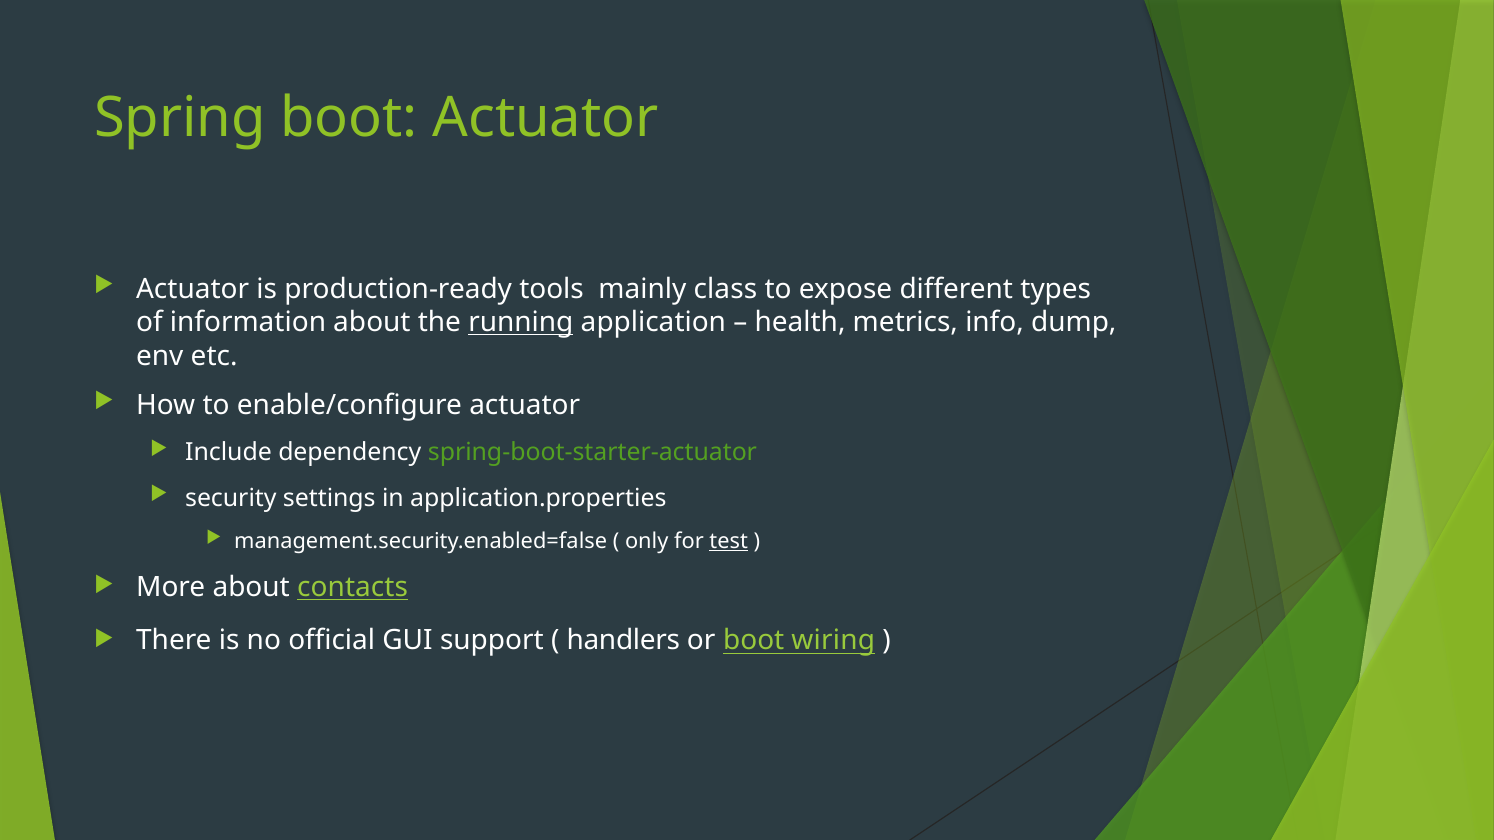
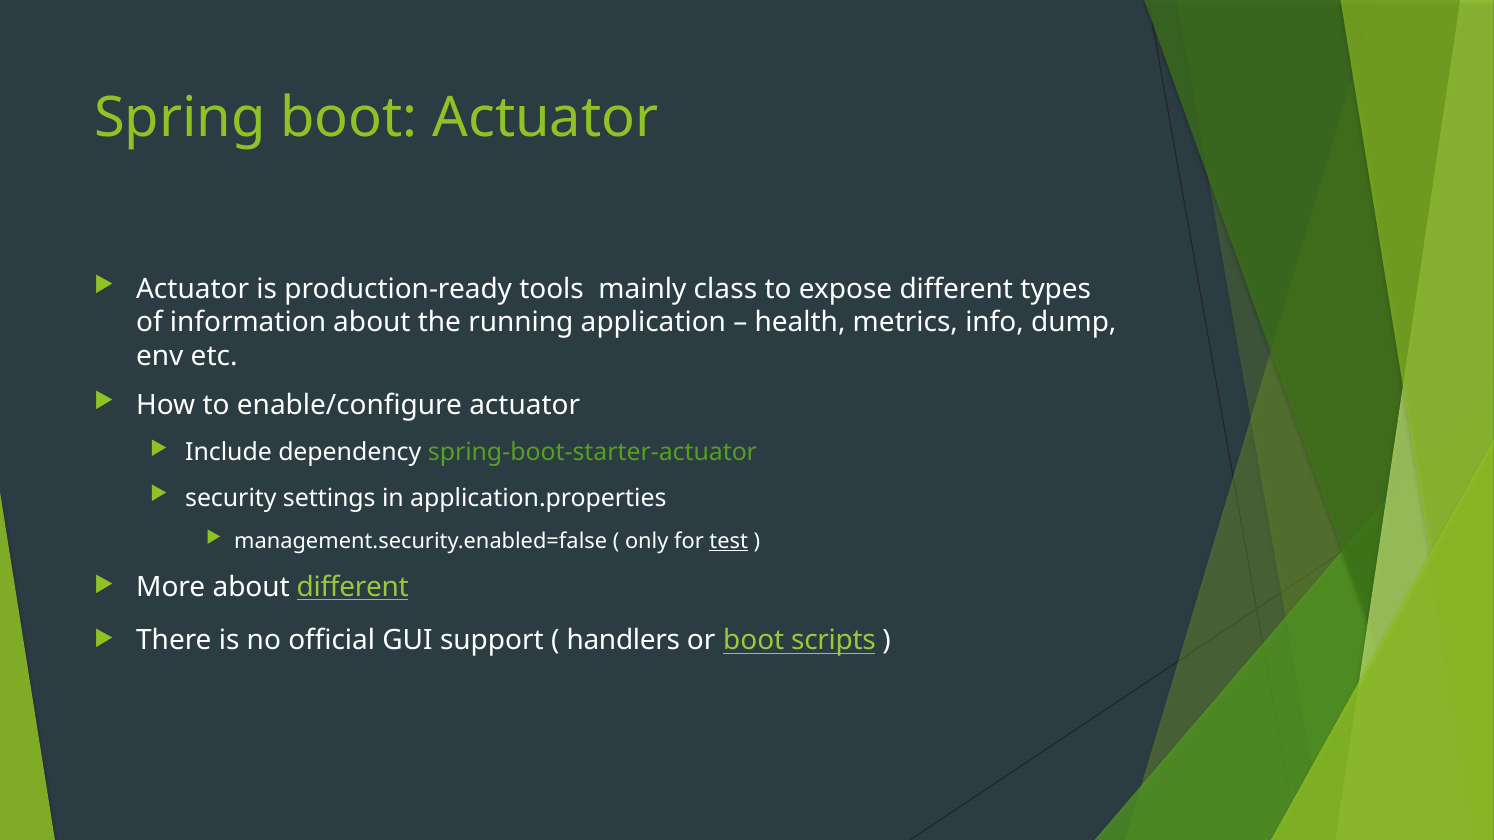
running underline: present -> none (521, 323)
about contacts: contacts -> different (353, 587)
wiring: wiring -> scripts (833, 641)
